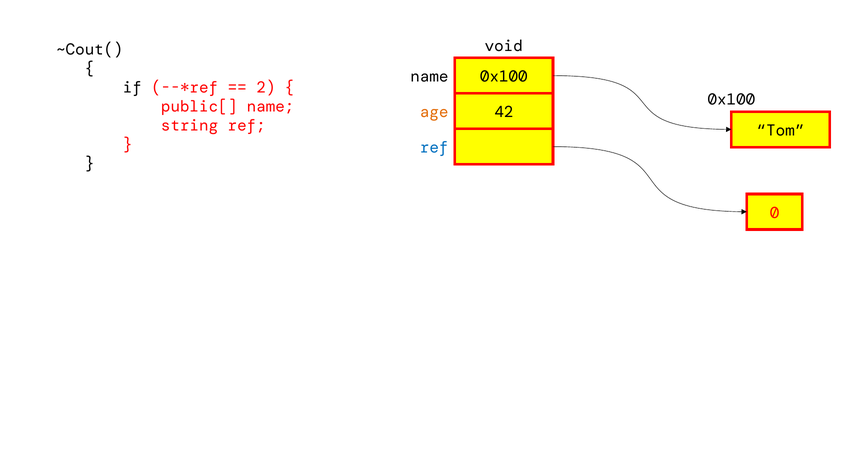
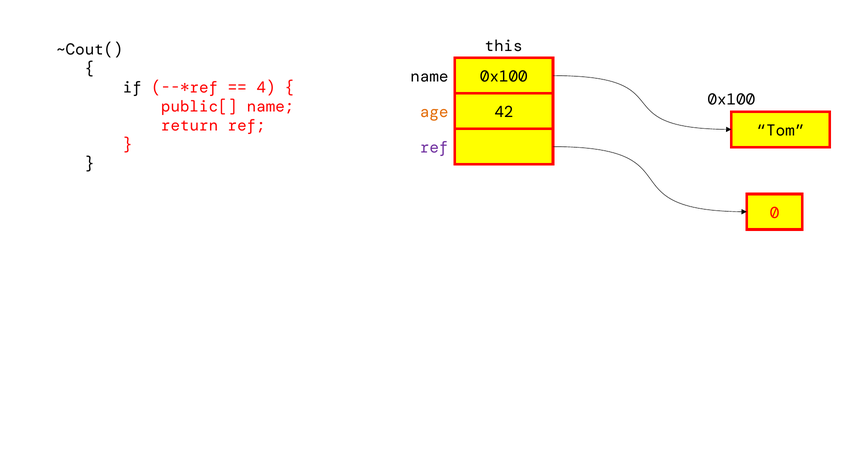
void: void -> this (504, 46)
2: 2 -> 4 (266, 88)
string: string -> return (190, 126)
ref colour: blue -> purple (434, 148)
